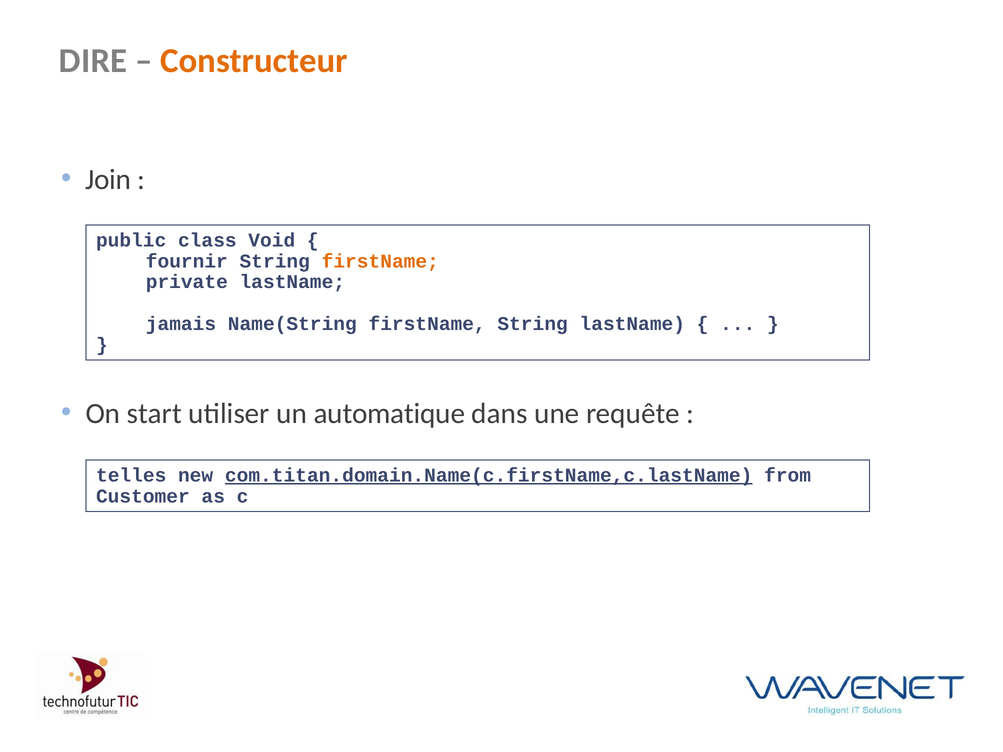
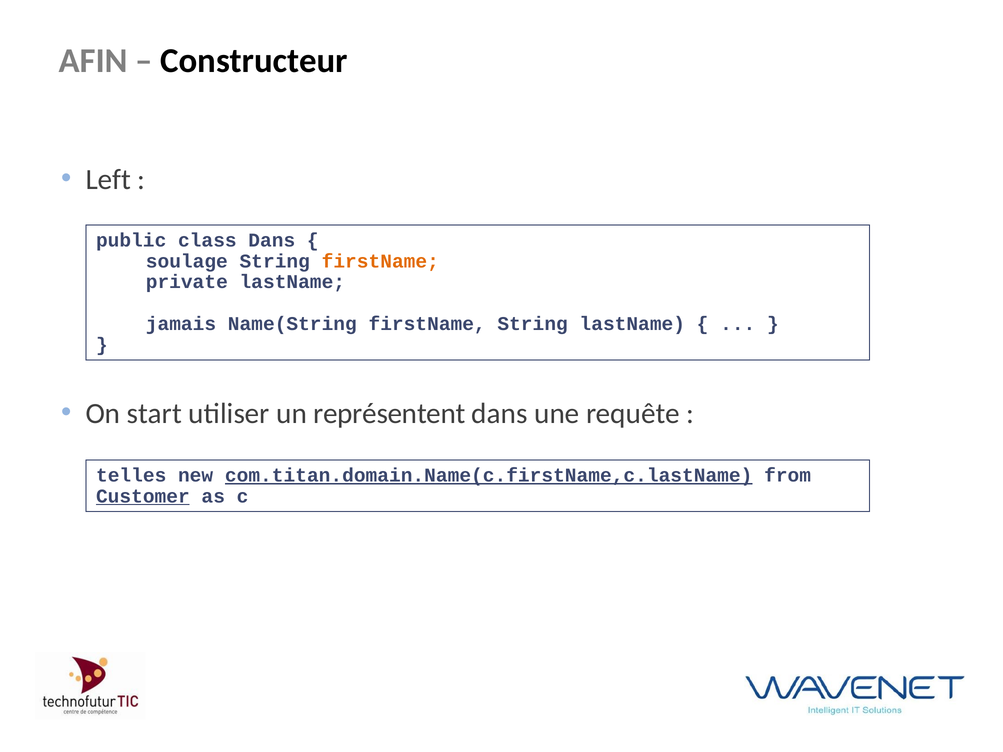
DIRE: DIRE -> AFIN (93, 61)
Constructeur colour: orange -> black (254, 61)
Join: Join -> Left (108, 179)
class Void: Void -> Dans (272, 240)
fournir: fournir -> soulage (187, 261)
automatique: automatique -> représentent (389, 413)
Customer underline: none -> present (143, 496)
